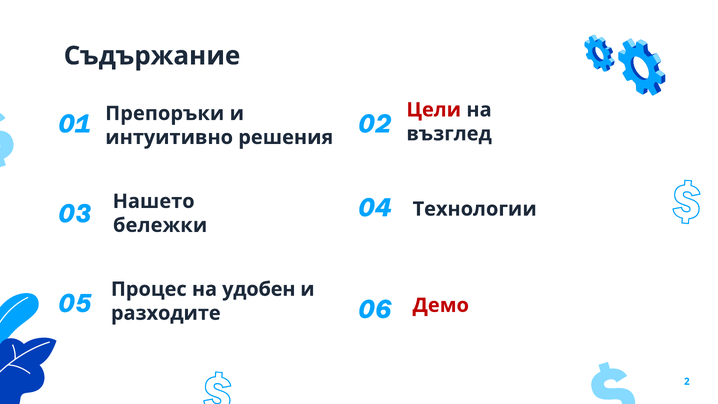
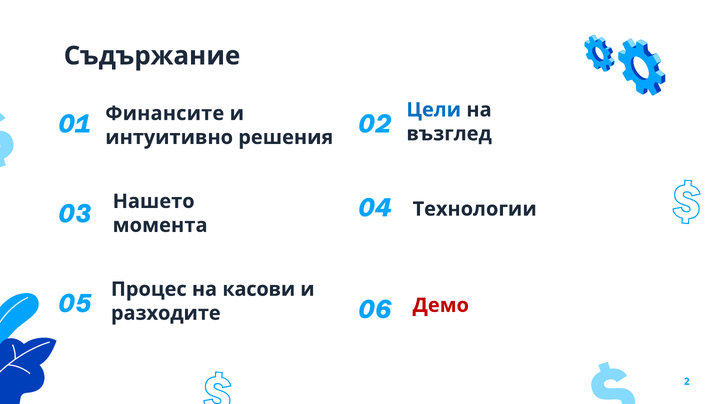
Цели colour: red -> blue (434, 110)
Препоръки: Препоръки -> Финансите (165, 113)
бележки: бележки -> момента (160, 225)
удобен: удобен -> касови (259, 289)
